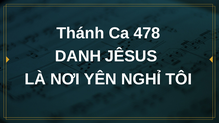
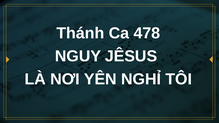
DANH: DANH -> NGUY (78, 56)
